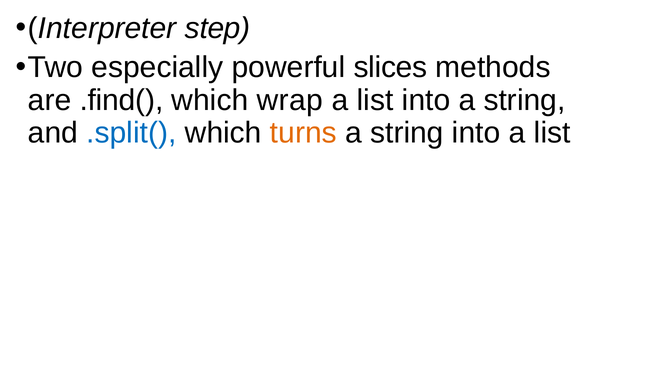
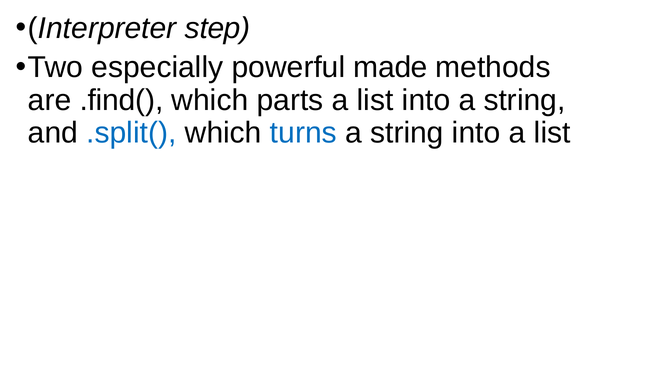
slices: slices -> made (390, 68)
wrap: wrap -> parts (290, 100)
turns colour: orange -> blue (303, 133)
